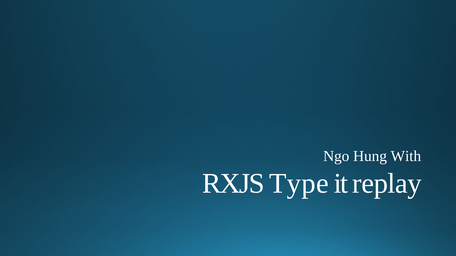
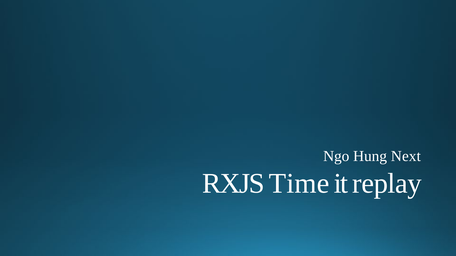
With: With -> Next (406, 156)
Type: Type -> Time (299, 184)
